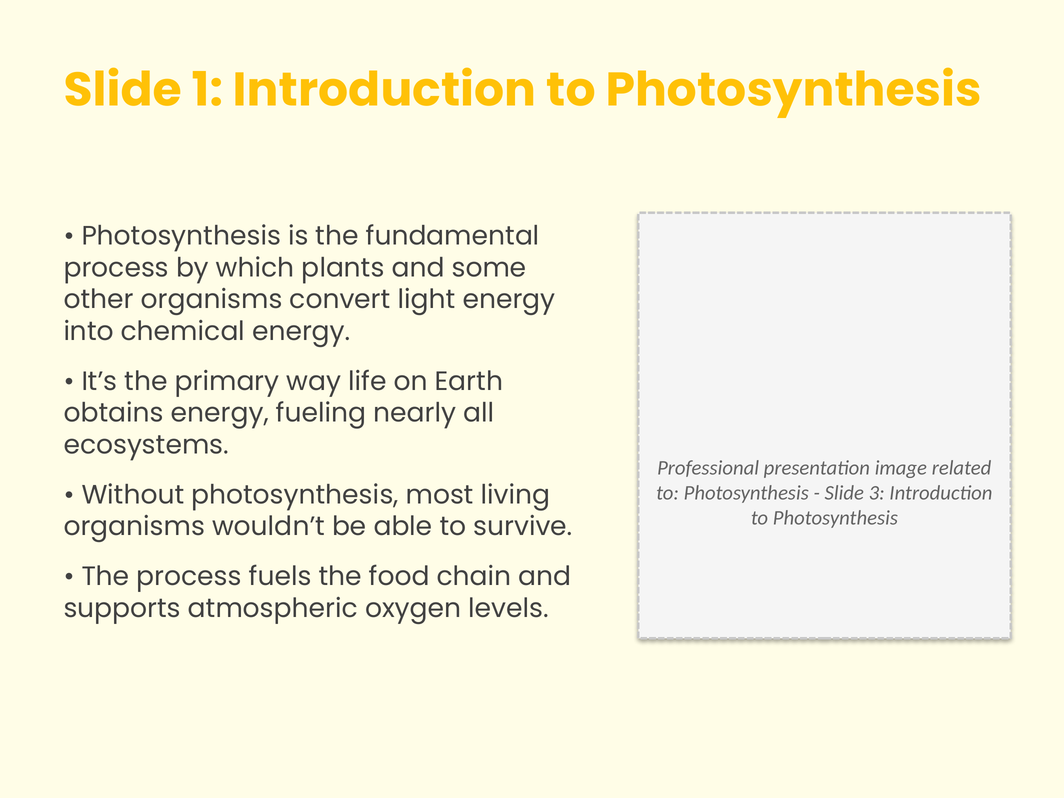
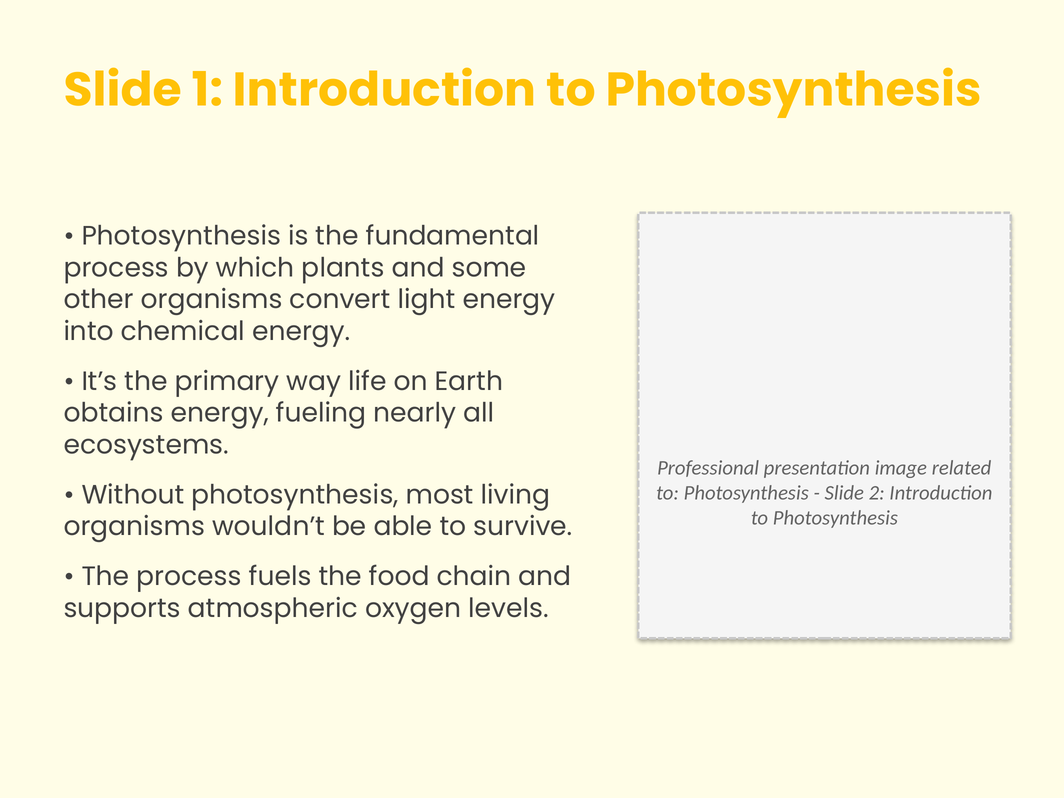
3: 3 -> 2 (877, 493)
